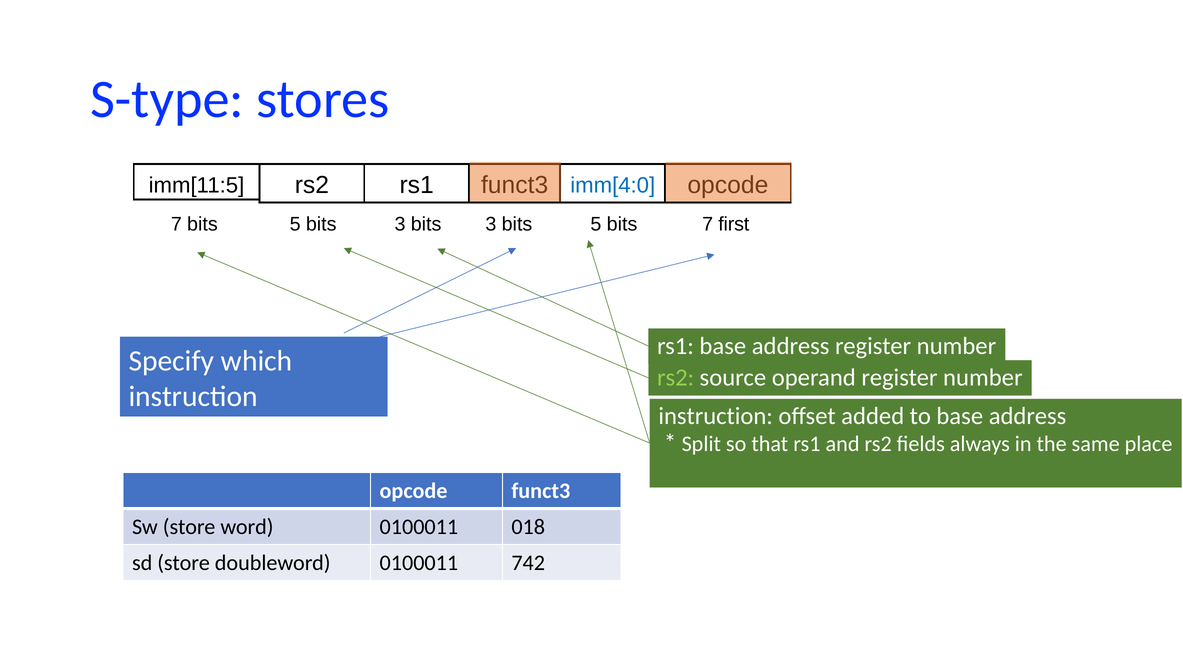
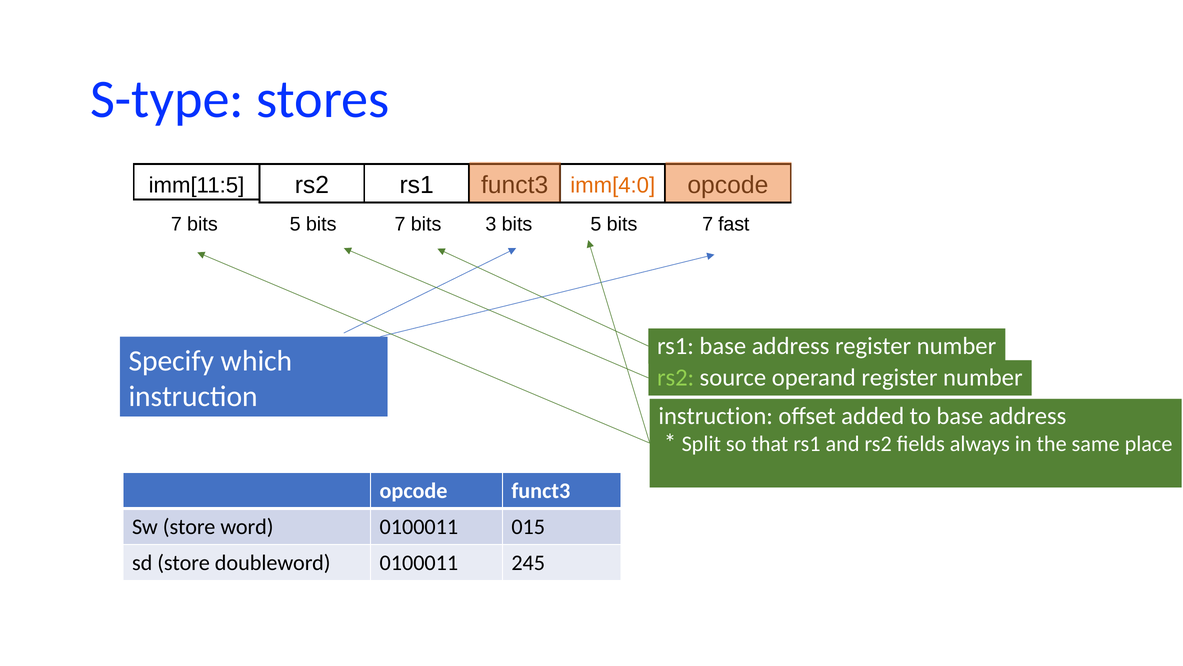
imm[4:0 colour: blue -> orange (613, 185)
3: 3 -> 7 (400, 224)
first: first -> fast (734, 224)
018: 018 -> 015 (528, 526)
742: 742 -> 245 (528, 562)
